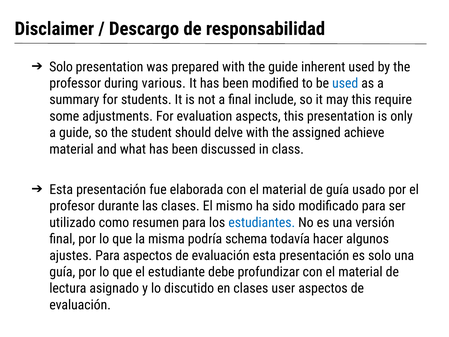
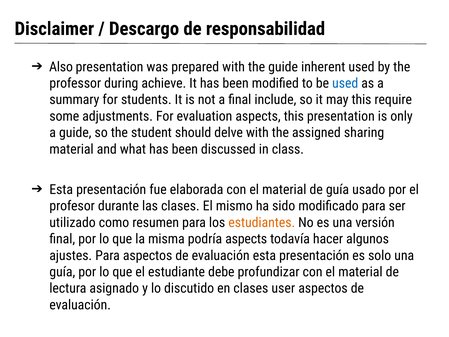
Solo: Solo -> Also (61, 67)
various: various -> achieve (164, 83)
achieve: achieve -> sharing (364, 133)
estudiantes colour: blue -> orange (262, 222)
podría schema: schema -> aspects (246, 239)
